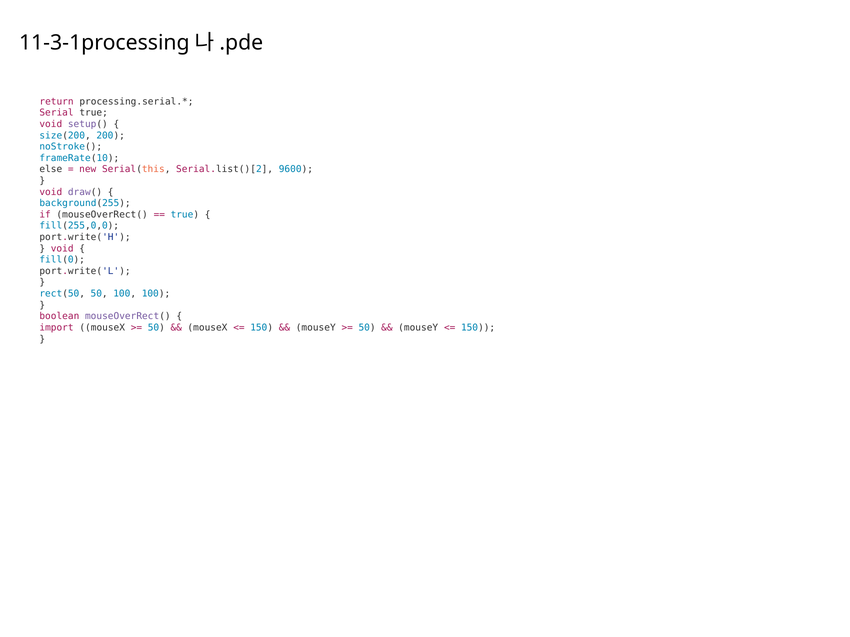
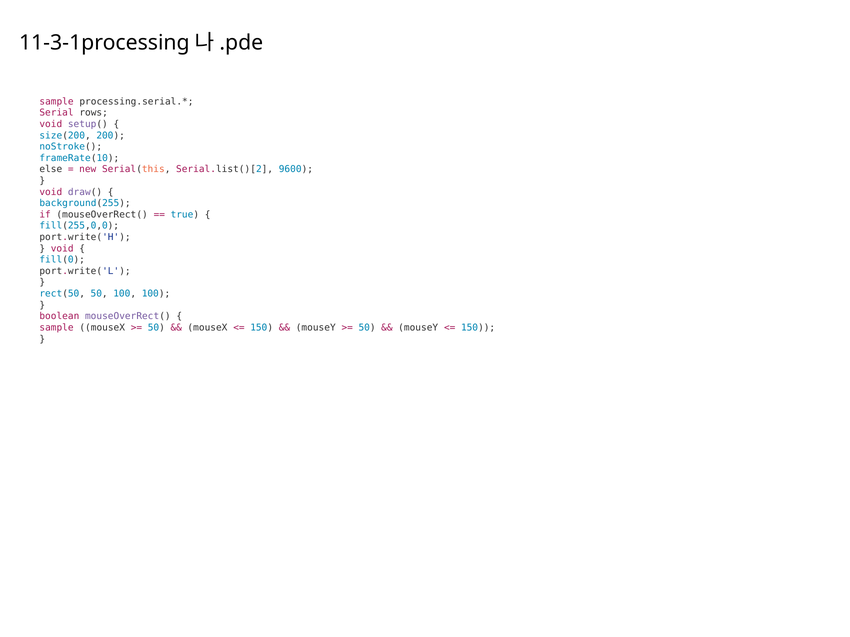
return: return -> sample (57, 102)
Serial true: true -> rows (94, 113)
import: import -> sample (57, 328)
